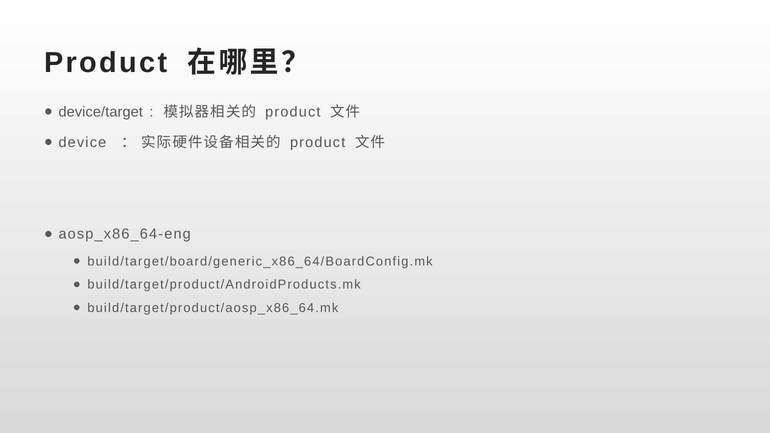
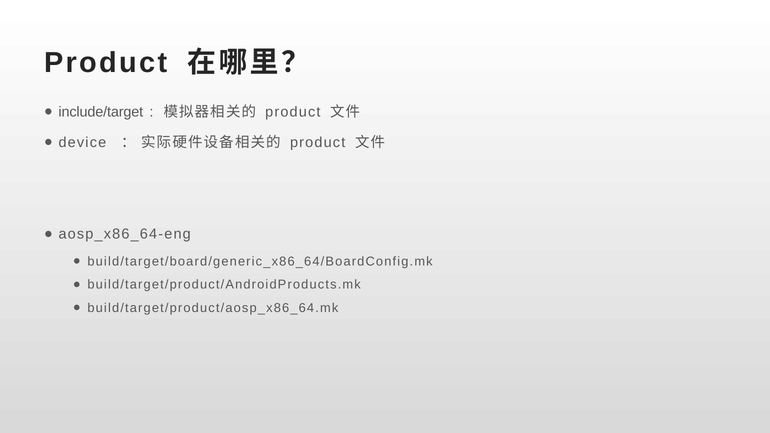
device/target: device/target -> include/target (101, 112)
